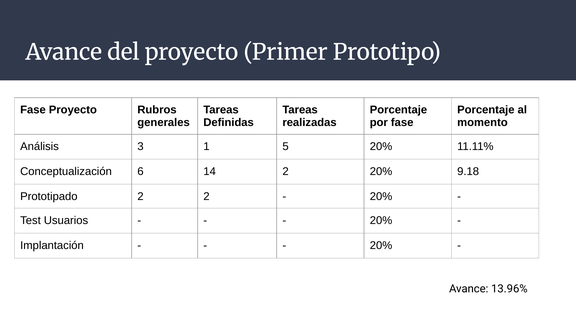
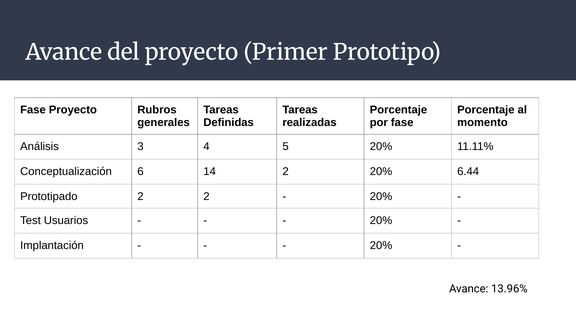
1: 1 -> 4 (206, 146)
9.18: 9.18 -> 6.44 (468, 171)
